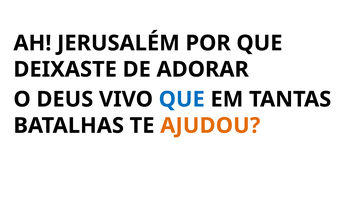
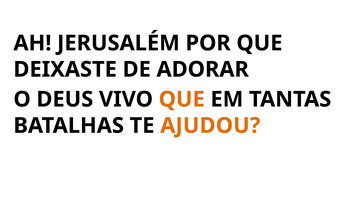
QUE colour: blue -> orange (182, 99)
